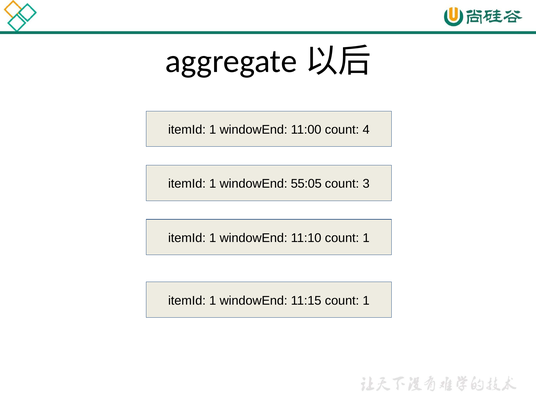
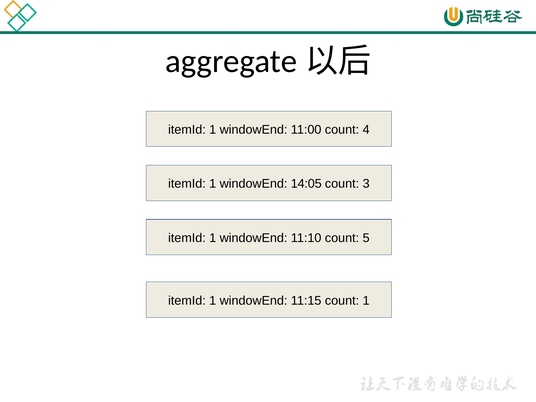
55:05: 55:05 -> 14:05 (306, 184)
11:10 count 1: 1 -> 5 (366, 238)
